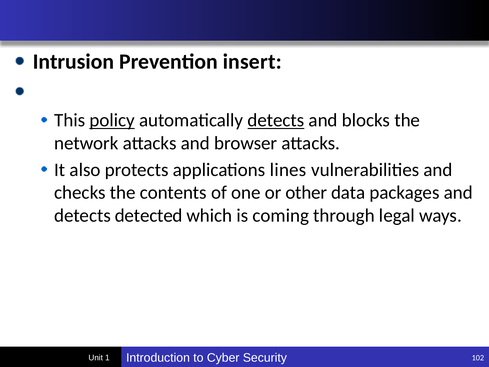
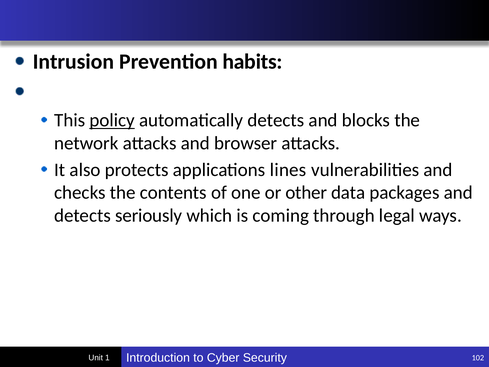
insert: insert -> habits (252, 62)
detects underline: present -> none (276, 120)
detected: detected -> seriously (149, 215)
